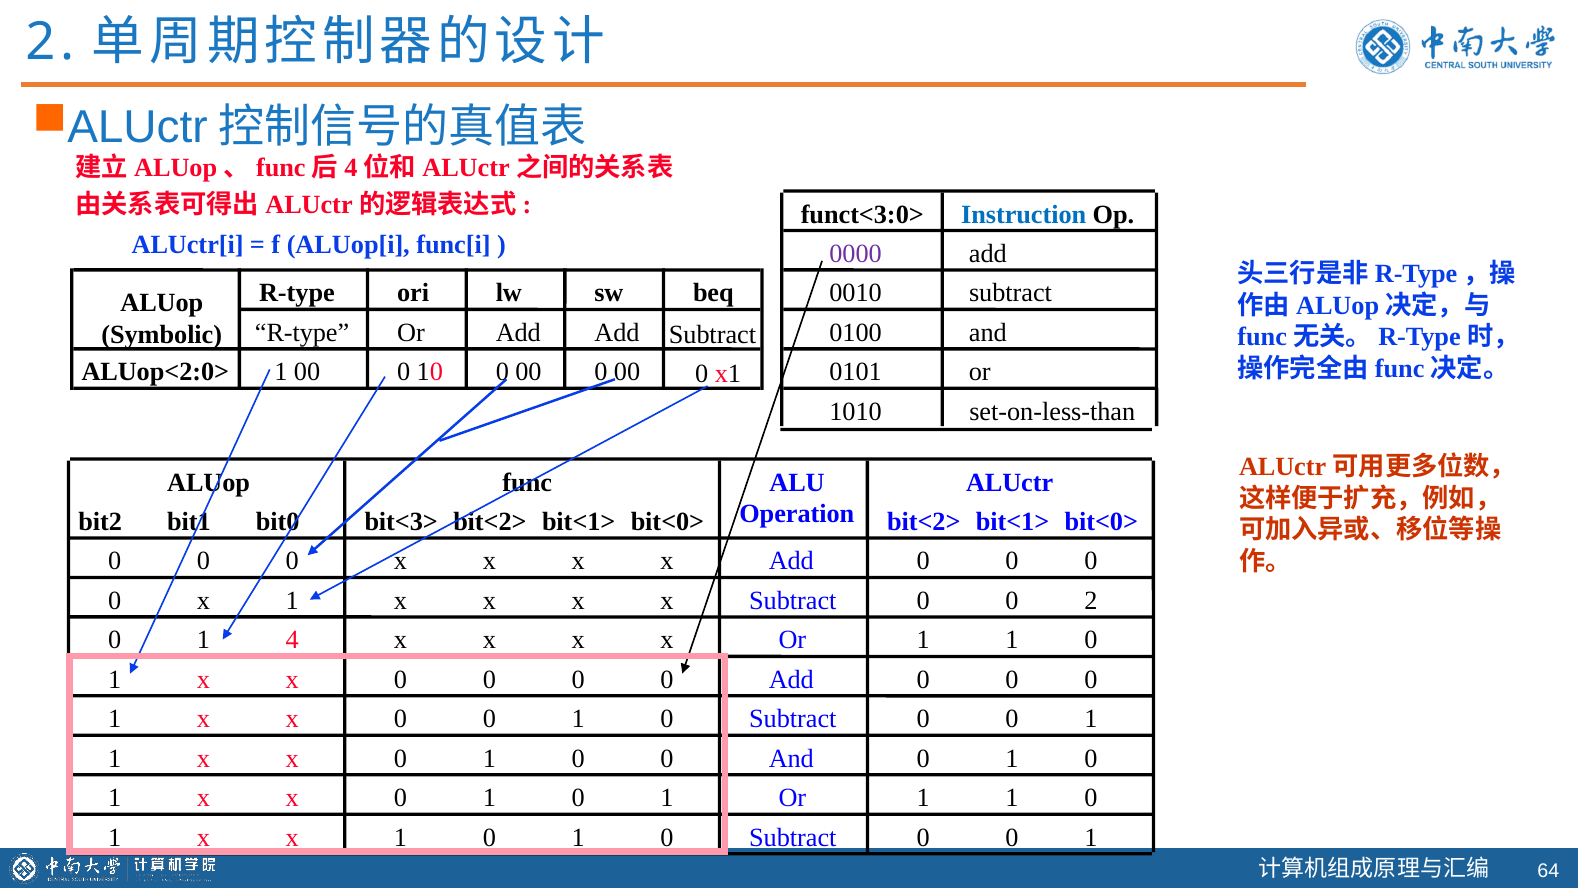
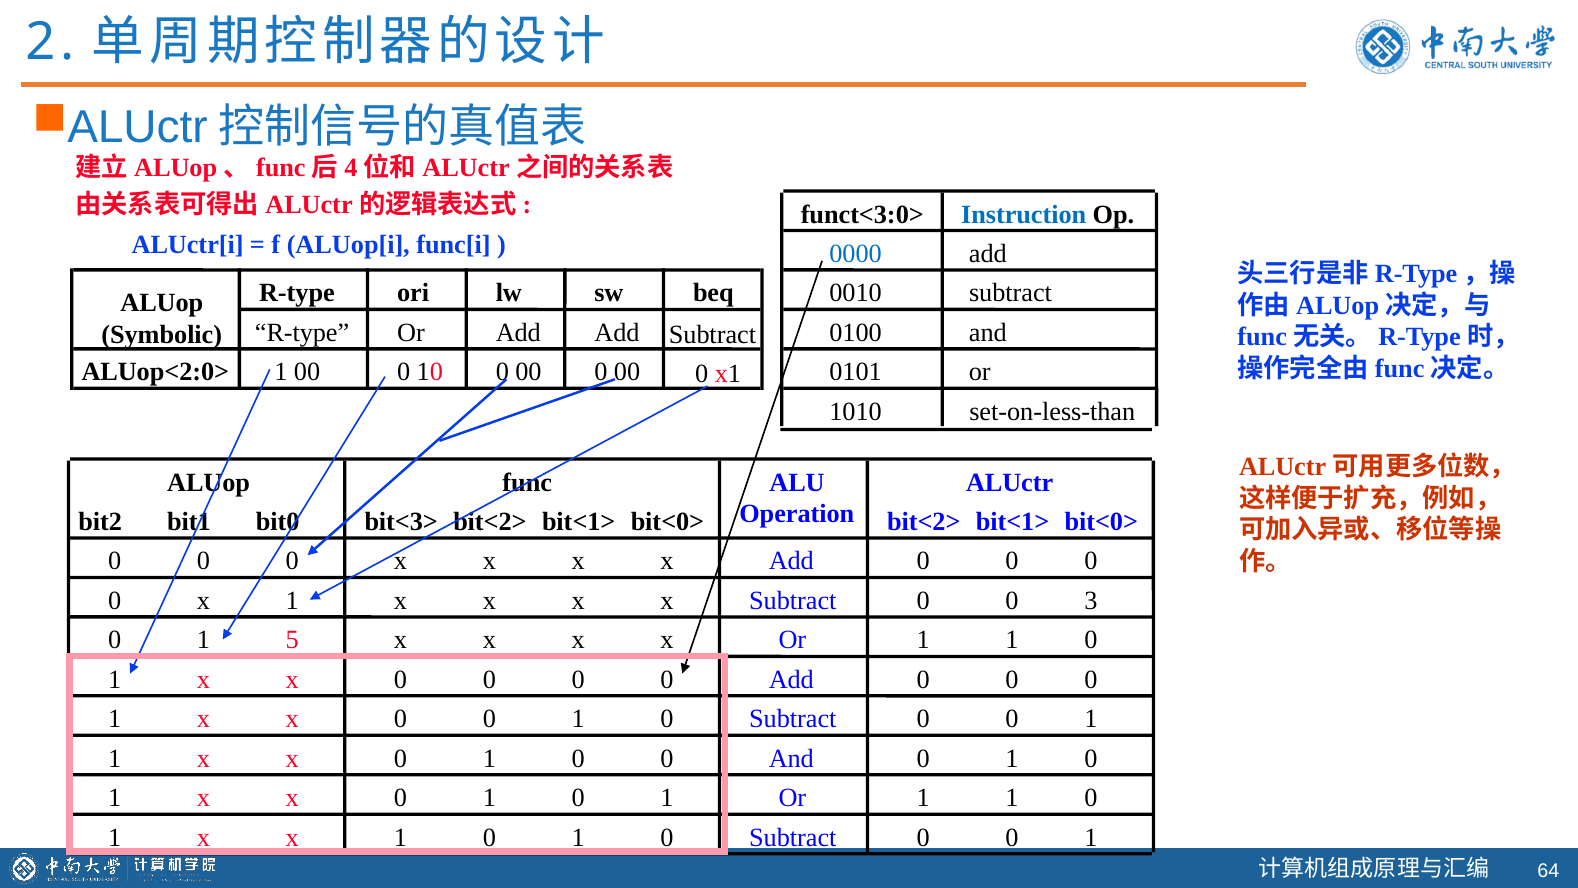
0000 colour: purple -> blue (856, 254)
0 2: 2 -> 3 (1091, 601)
4: 4 -> 5 (292, 640)
